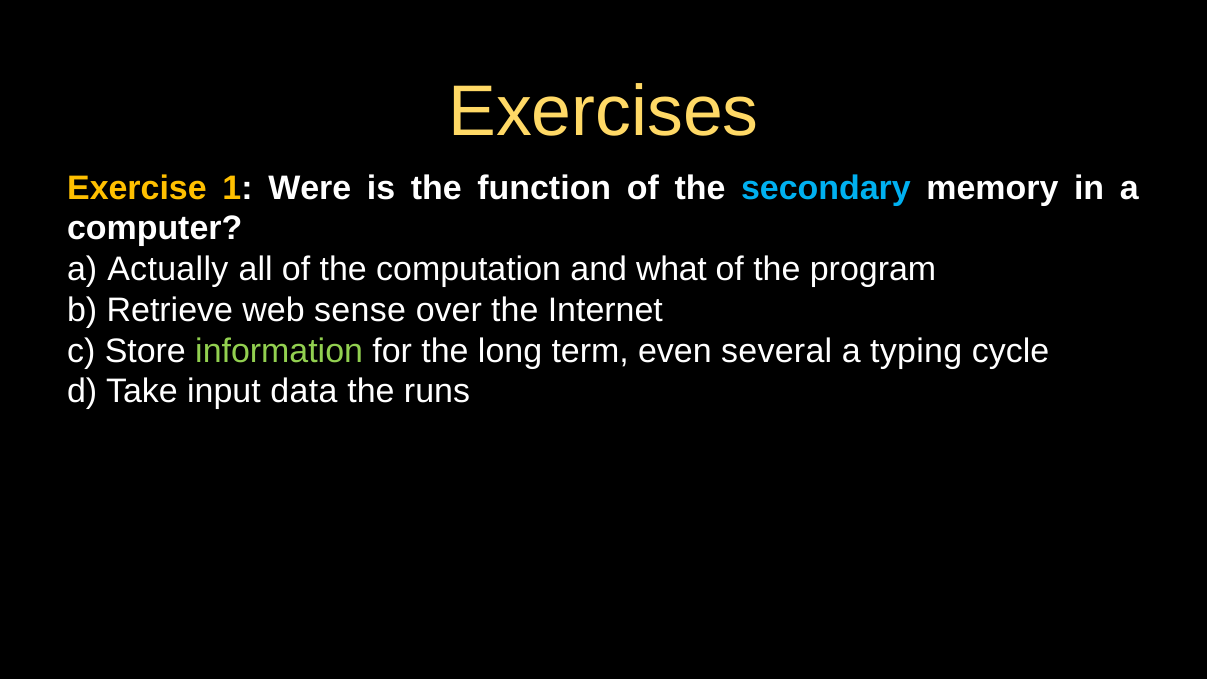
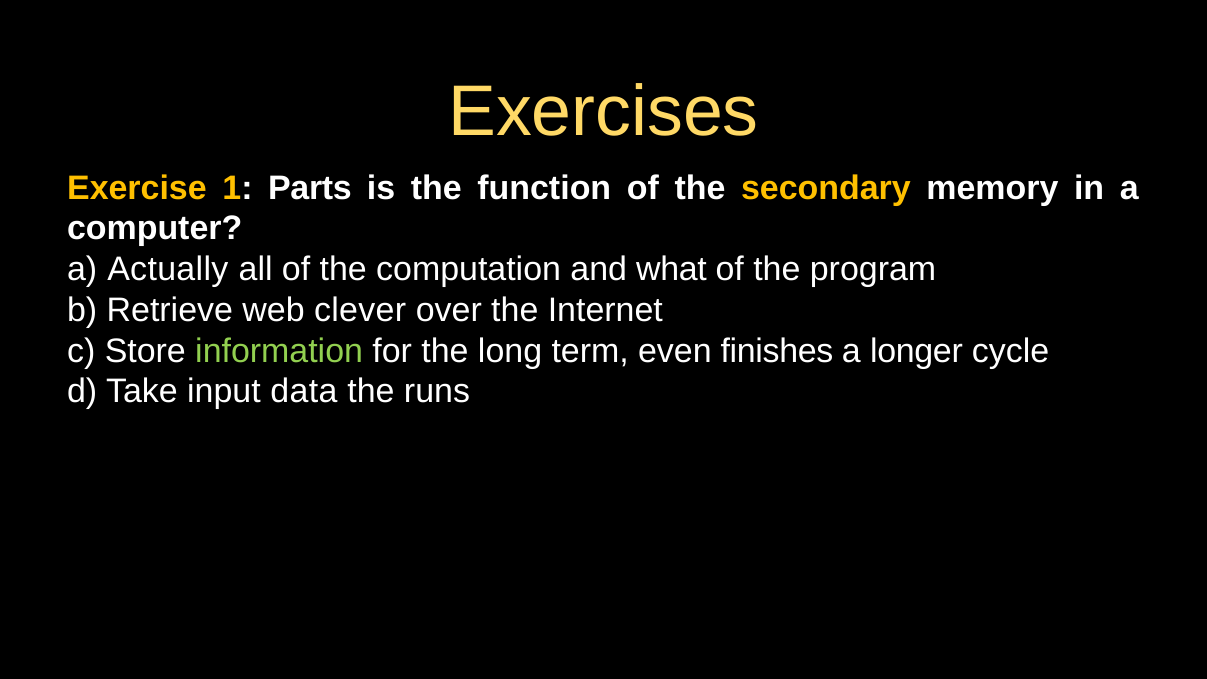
Were: Were -> Parts (310, 188)
secondary colour: light blue -> yellow (826, 188)
sense: sense -> clever (360, 310)
several: several -> finishes (777, 351)
typing: typing -> longer (916, 351)
